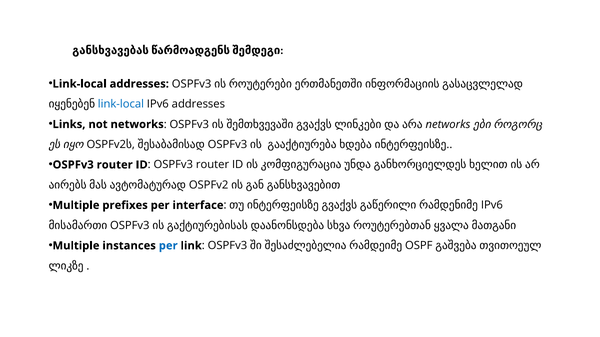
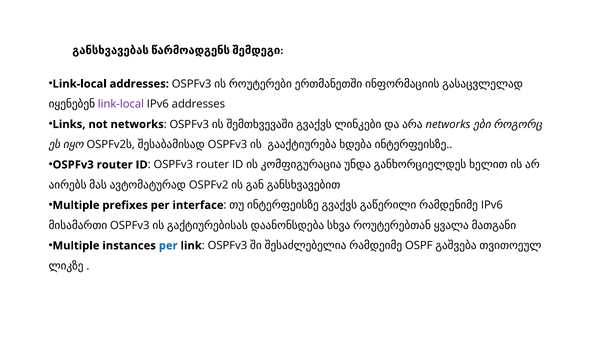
link-local colour: blue -> purple (121, 104)
